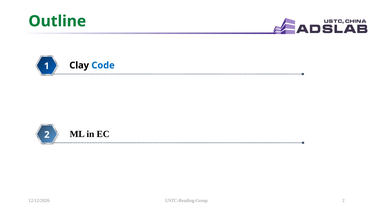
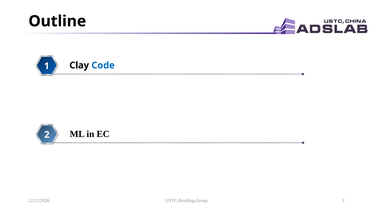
Outline colour: green -> black (57, 21)
